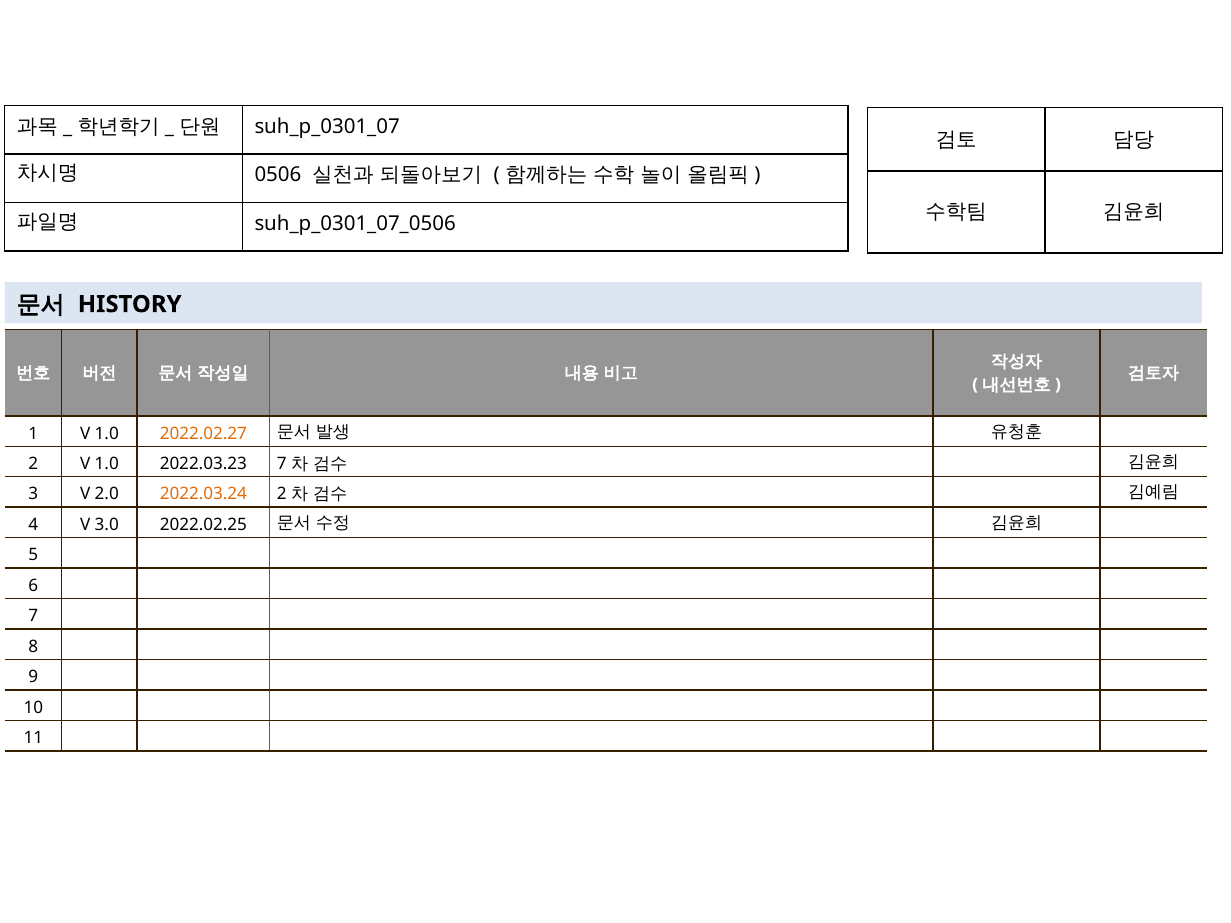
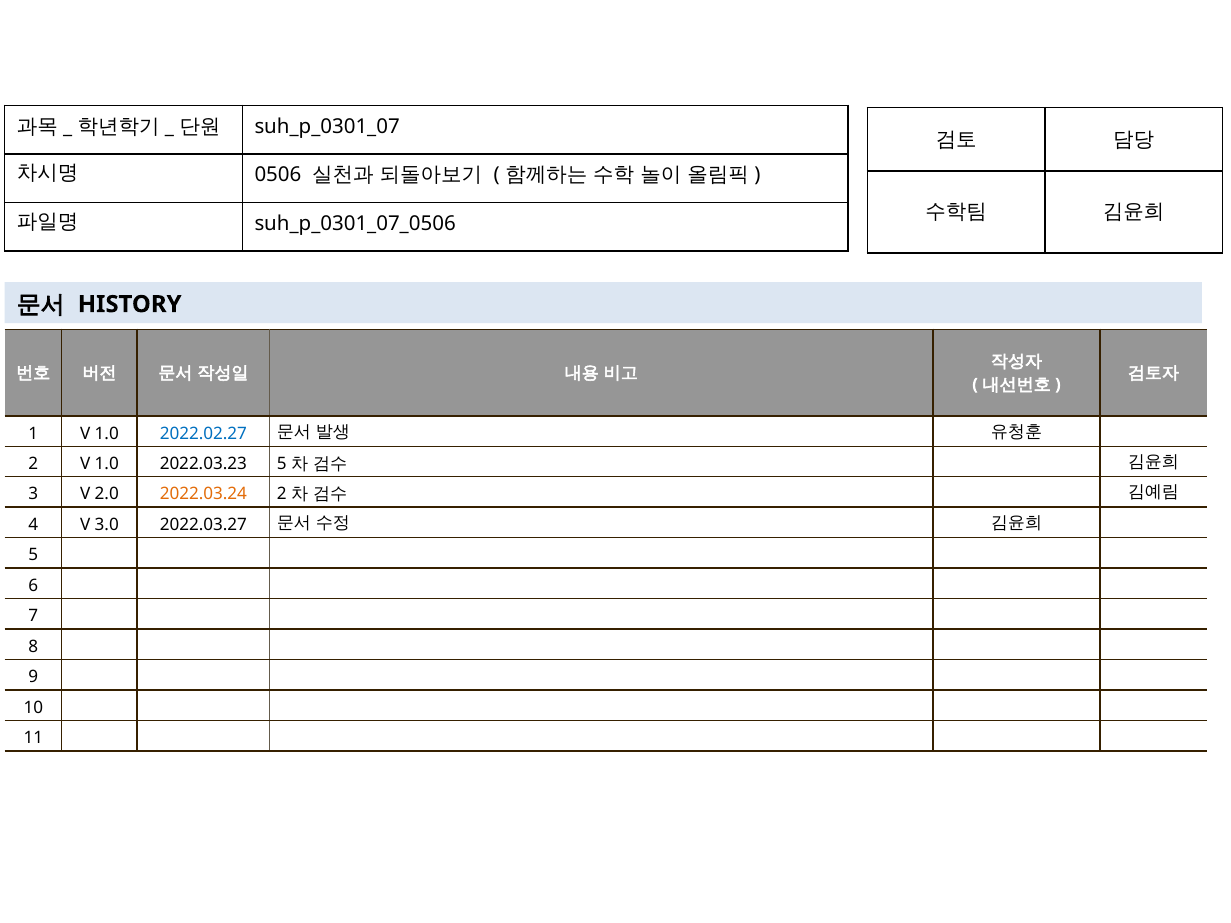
2022.02.27 colour: orange -> blue (203, 434)
2022.03.23 7: 7 -> 5 (282, 464)
2022.02.25: 2022.02.25 -> 2022.03.27 (203, 525)
